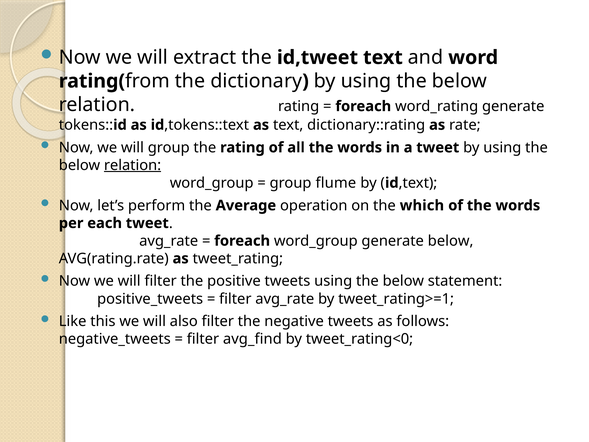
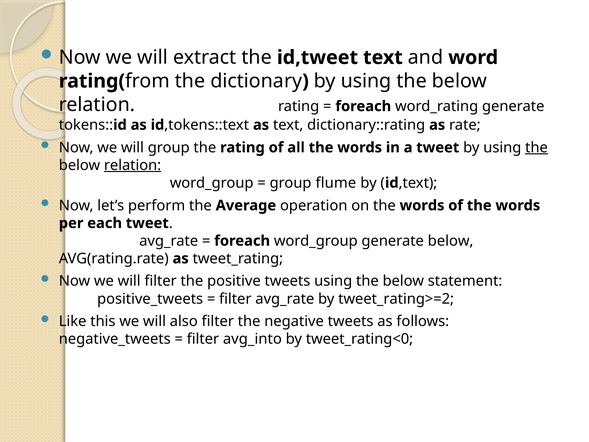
the underline: none -> present (537, 147)
on the which: which -> words (422, 205)
tweet_rating>=1: tweet_rating>=1 -> tweet_rating>=2 (396, 299)
avg_find: avg_find -> avg_into (252, 339)
